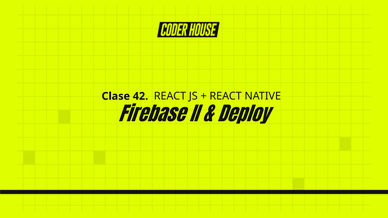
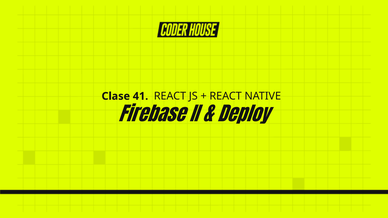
42: 42 -> 41 (141, 96)
